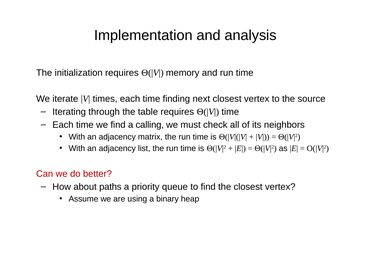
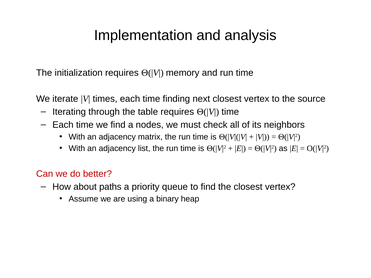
calling: calling -> nodes (150, 125)
